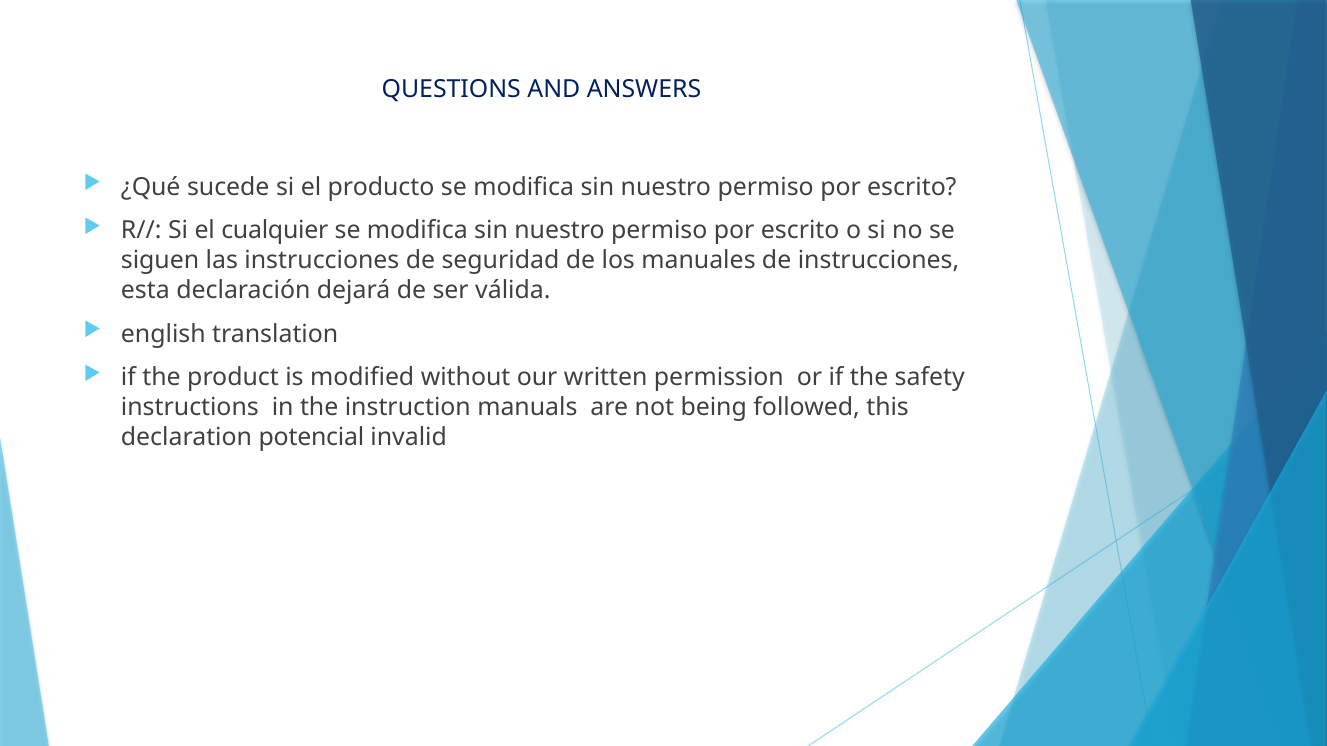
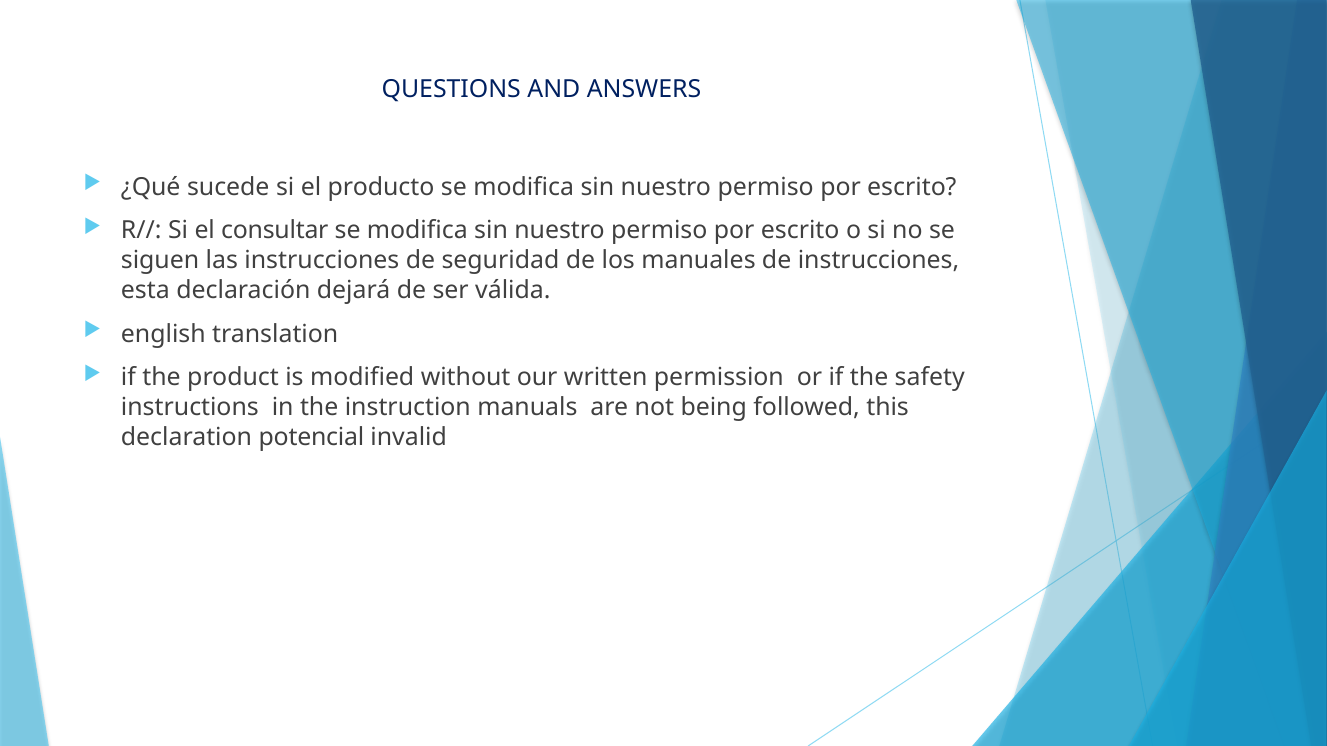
cualquier: cualquier -> consultar (275, 231)
